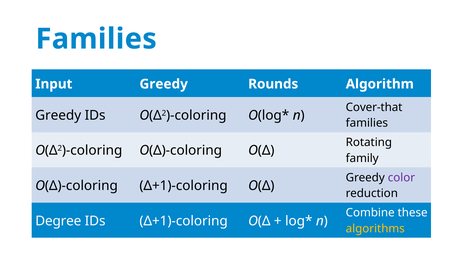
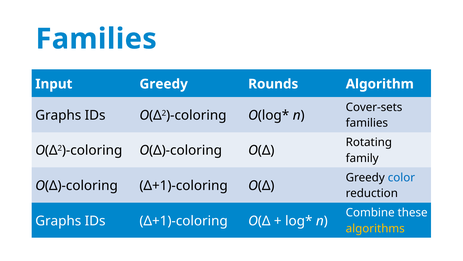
Cover-that: Cover-that -> Cover-sets (374, 107)
Greedy: Greedy -> Graphs (58, 115)
color colour: purple -> blue (401, 177)
Degree: Degree -> Graphs (58, 220)
